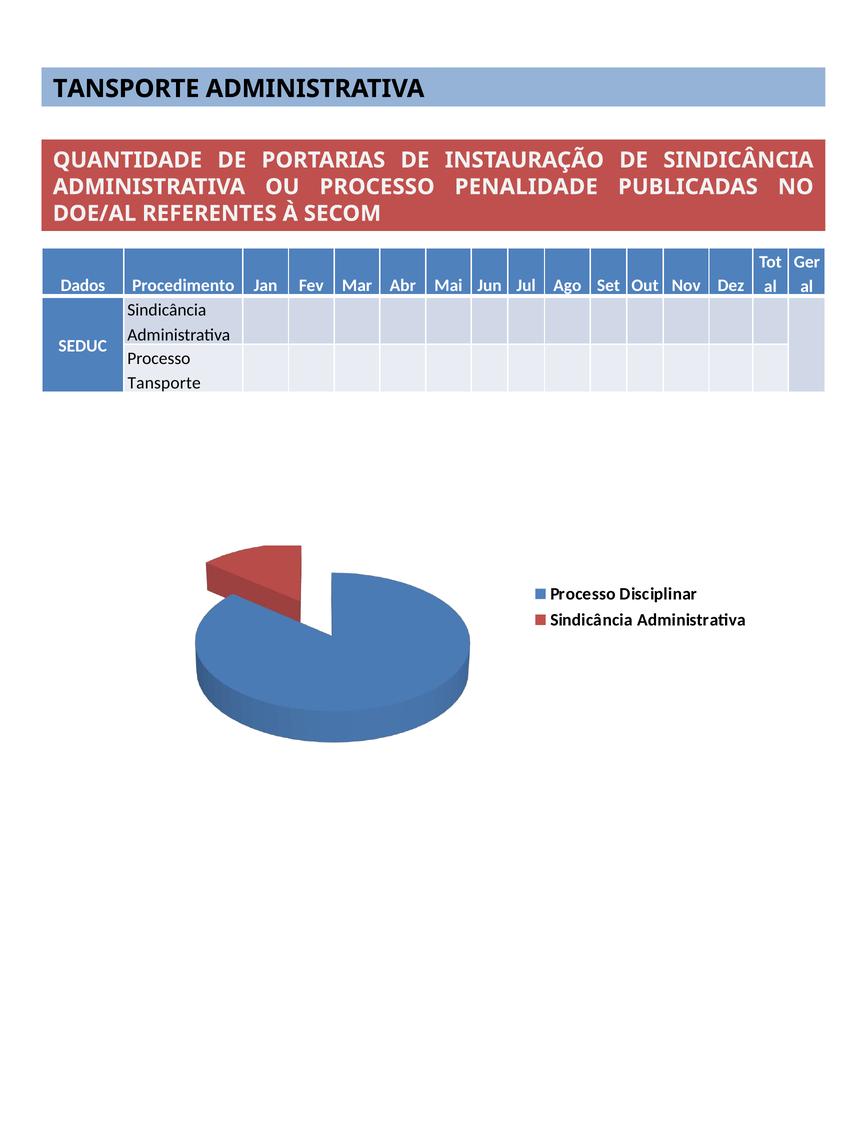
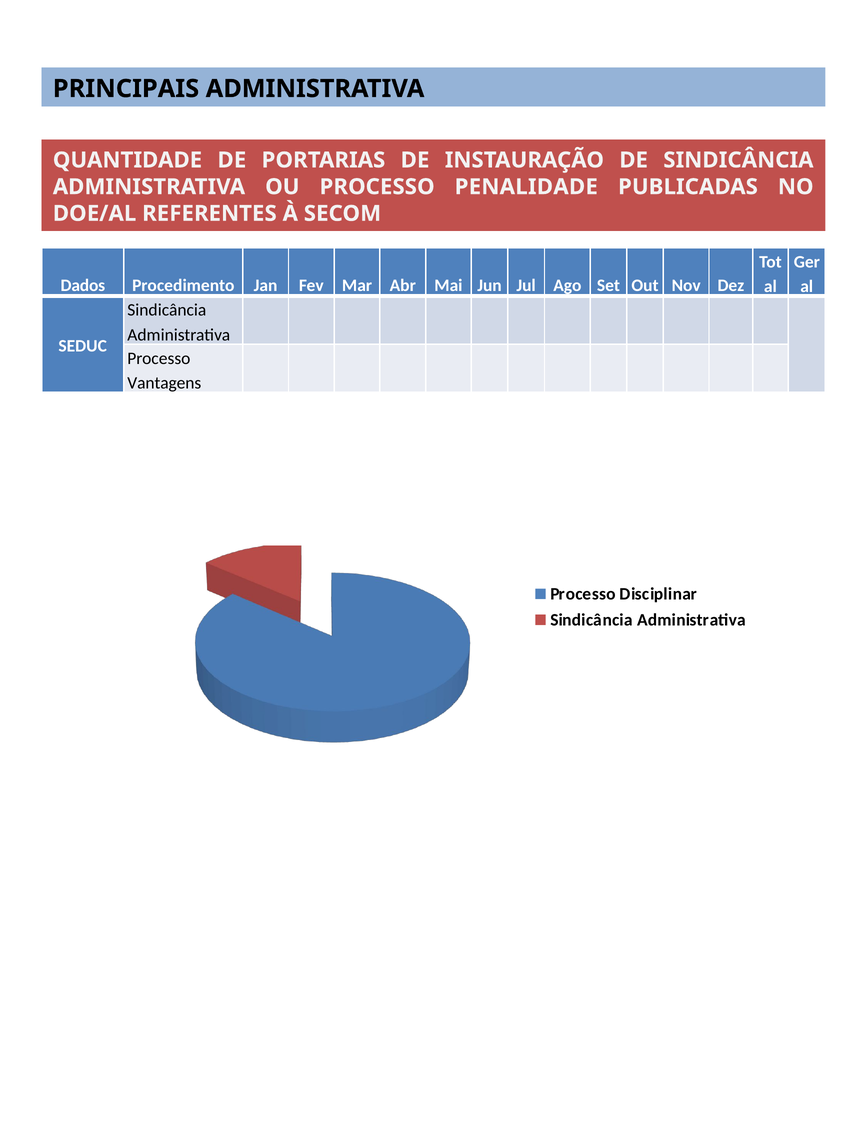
TANSPORTE: TANSPORTE -> PRINCIPAIS (126, 89)
Tansporte: Tansporte -> Vantagens (164, 383)
